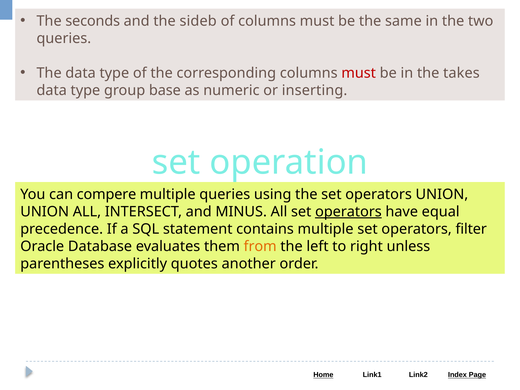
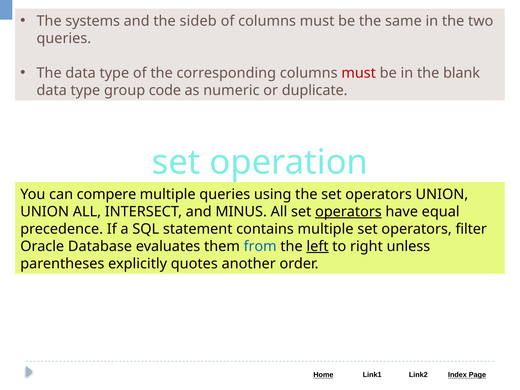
seconds: seconds -> systems (93, 21)
takes: takes -> blank (462, 73)
base: base -> code (165, 90)
inserting: inserting -> duplicate (315, 90)
from colour: orange -> blue (260, 246)
left underline: none -> present (318, 246)
